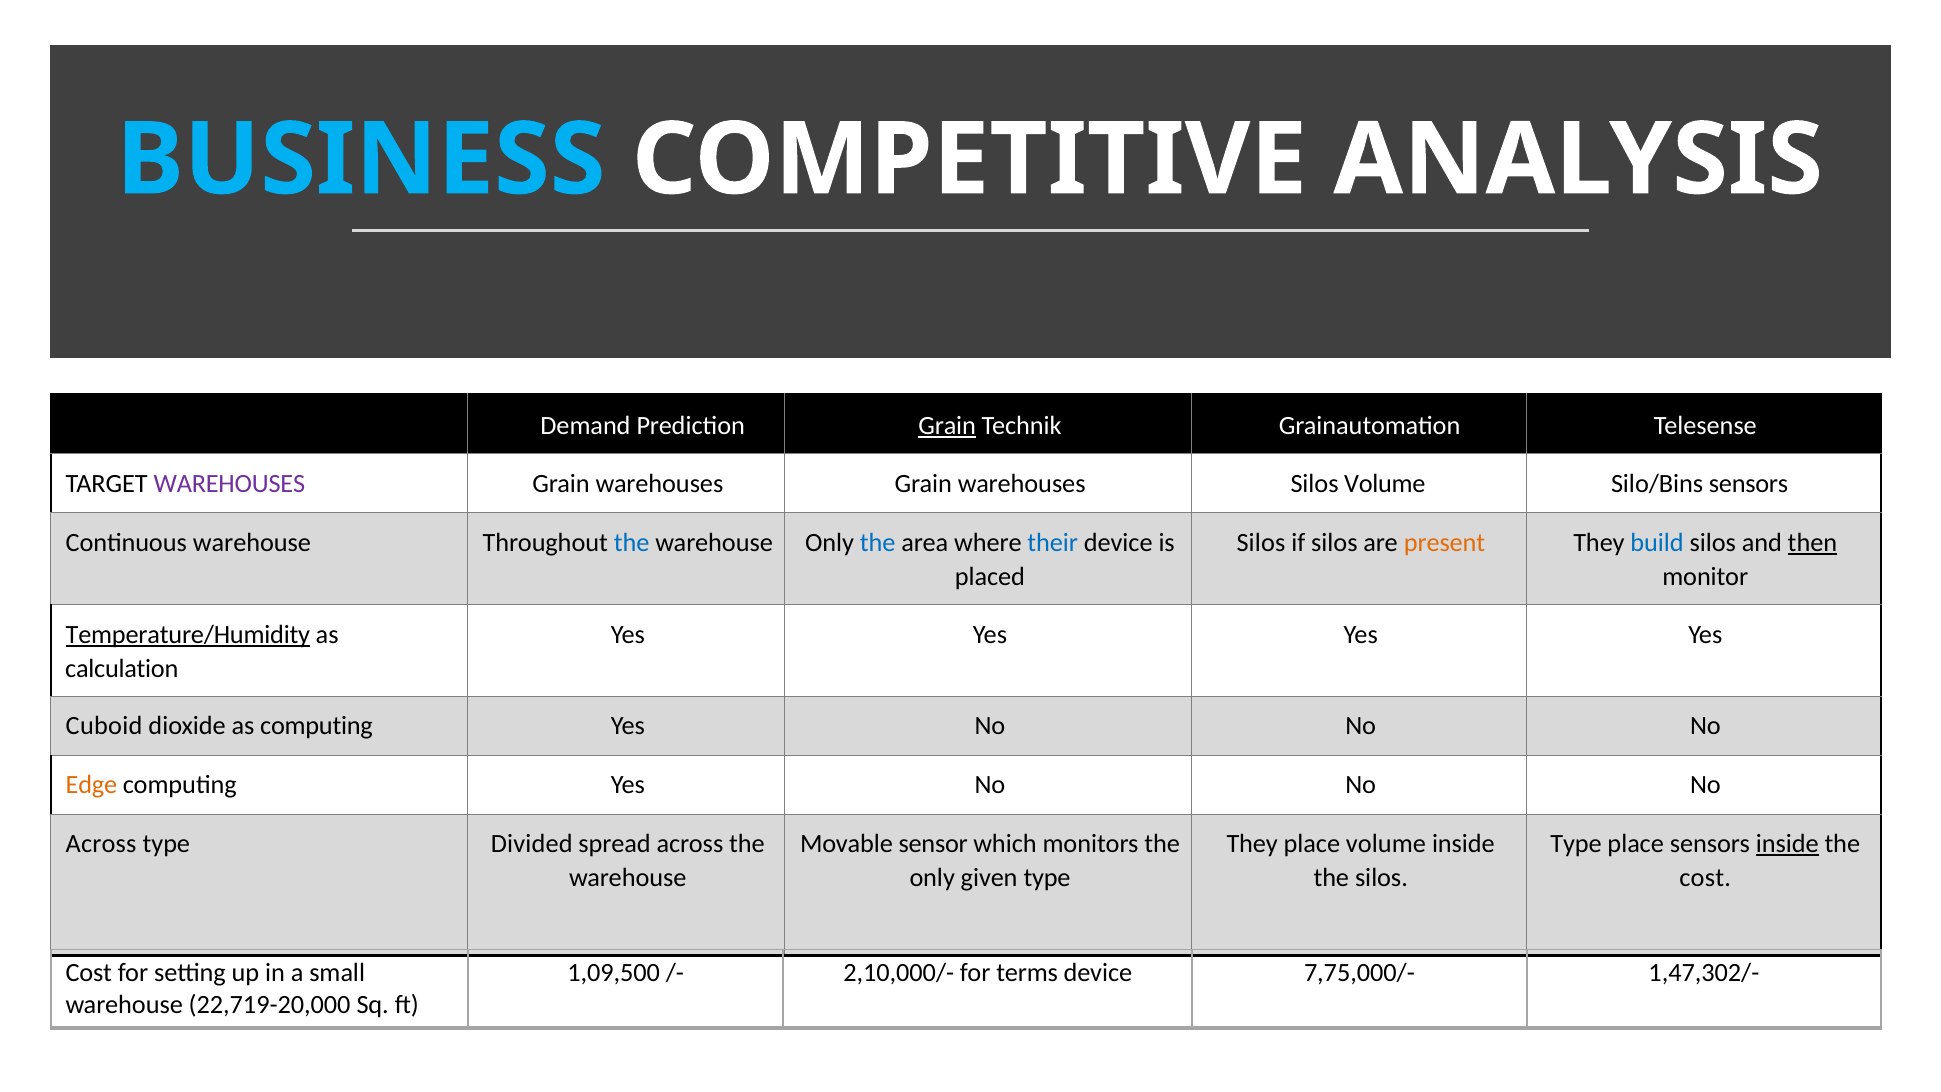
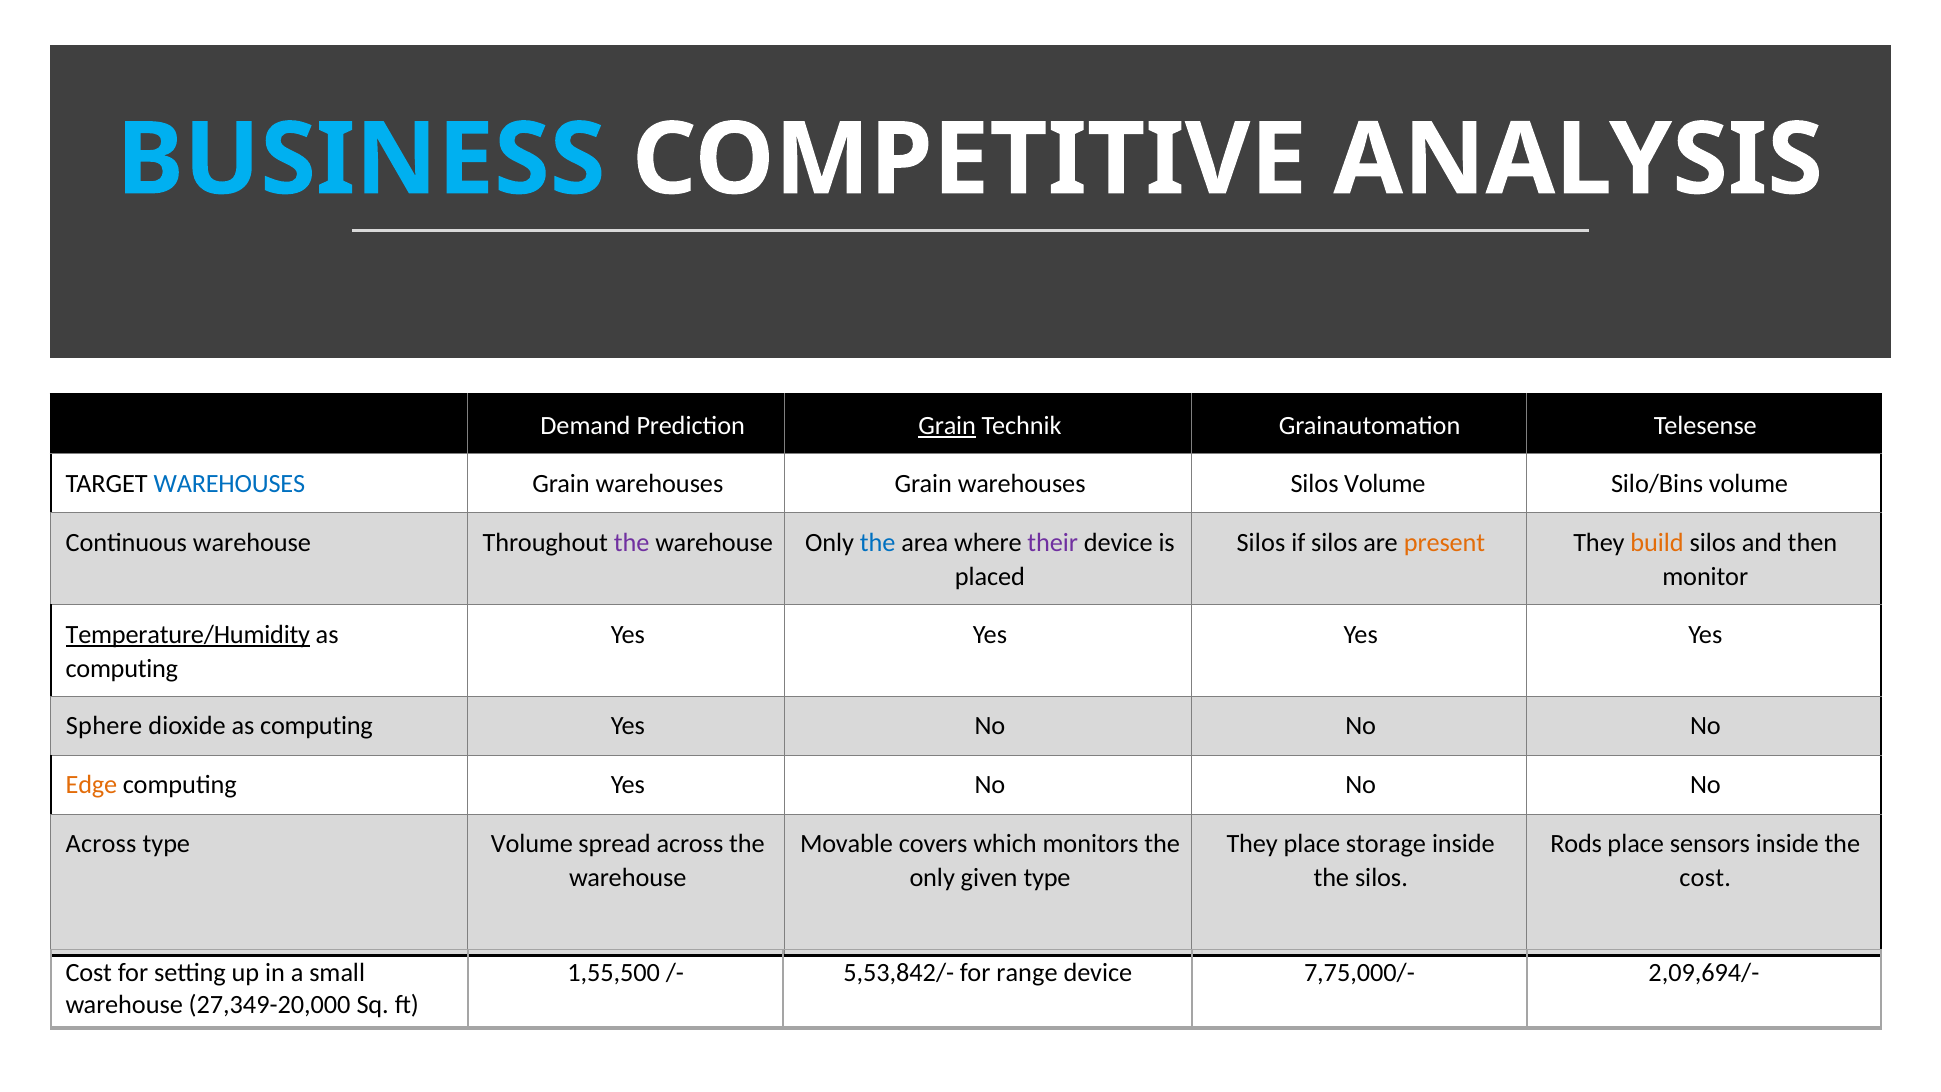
WAREHOUSES colour: purple -> blue (229, 484)
Silo/Bins sensors: sensors -> volume (1748, 484)
the colour: blue -> purple (632, 542)
their colour: blue -> purple (1053, 542)
build colour: blue -> orange (1657, 542)
then underline: present -> none (1812, 542)
calculation: calculation -> computing (122, 669)
Cuboid: Cuboid -> Sphere (104, 726)
type Divided: Divided -> Volume (532, 844)
sensor: sensor -> covers (933, 844)
place volume: volume -> storage (1386, 844)
Type: Type -> Rods (1576, 844)
inside underline: present -> none (1787, 844)
1,09,500: 1,09,500 -> 1,55,500 (614, 973)
2,10,000/-: 2,10,000/- -> 5,53,842/- (899, 973)
terms: terms -> range (1027, 973)
1,47,302/-: 1,47,302/- -> 2,09,694/- (1704, 973)
22,719-20,000: 22,719-20,000 -> 27,349-20,000 (270, 1005)
